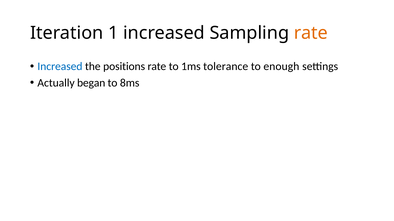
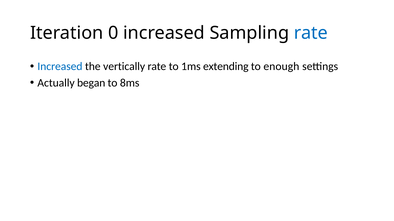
1: 1 -> 0 (113, 33)
rate colour: orange -> blue (311, 33)
positions: positions -> vertically (124, 67)
tolerance: tolerance -> extending (226, 67)
